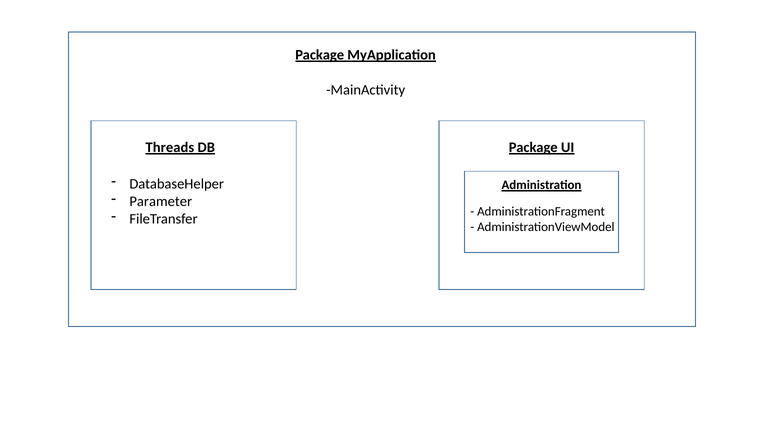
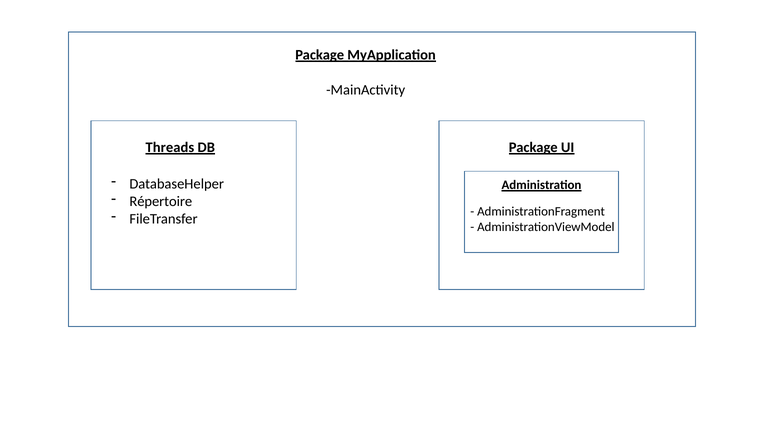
Parameter: Parameter -> Répertoire (161, 201)
